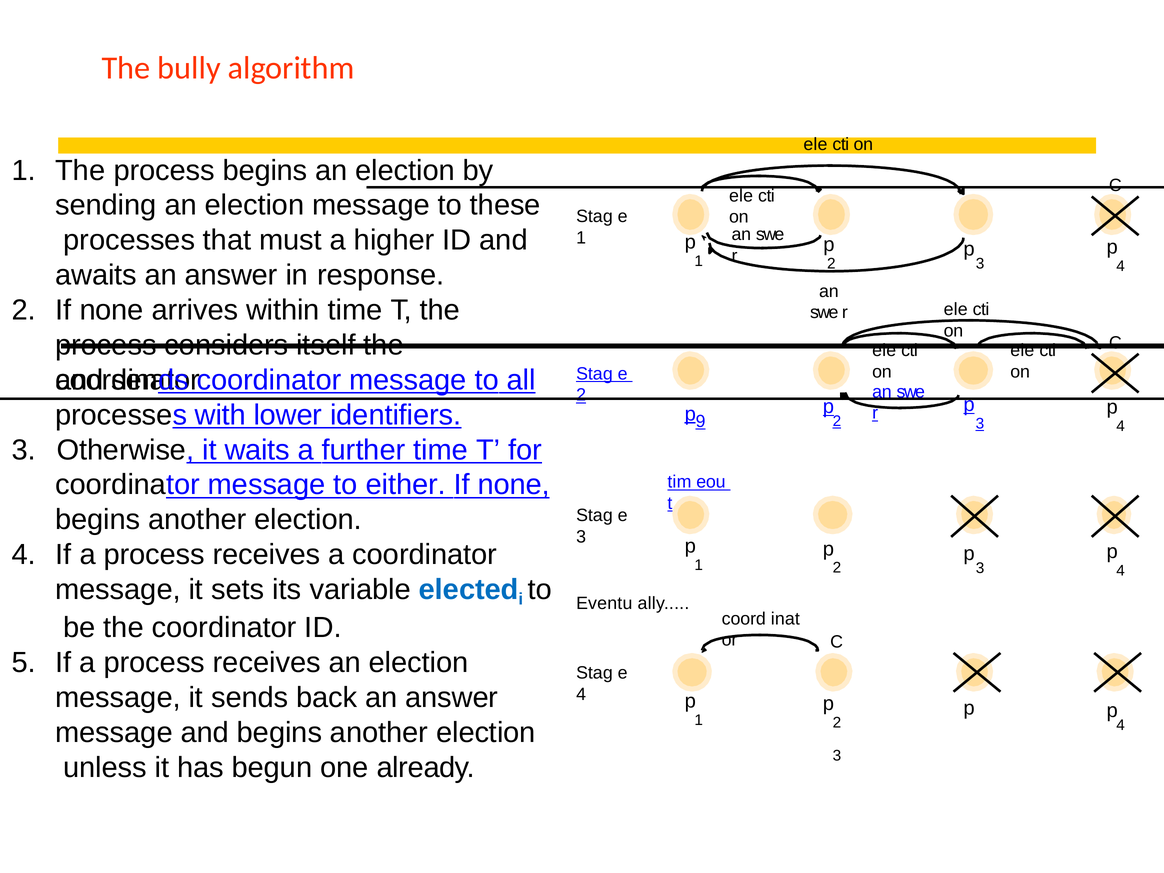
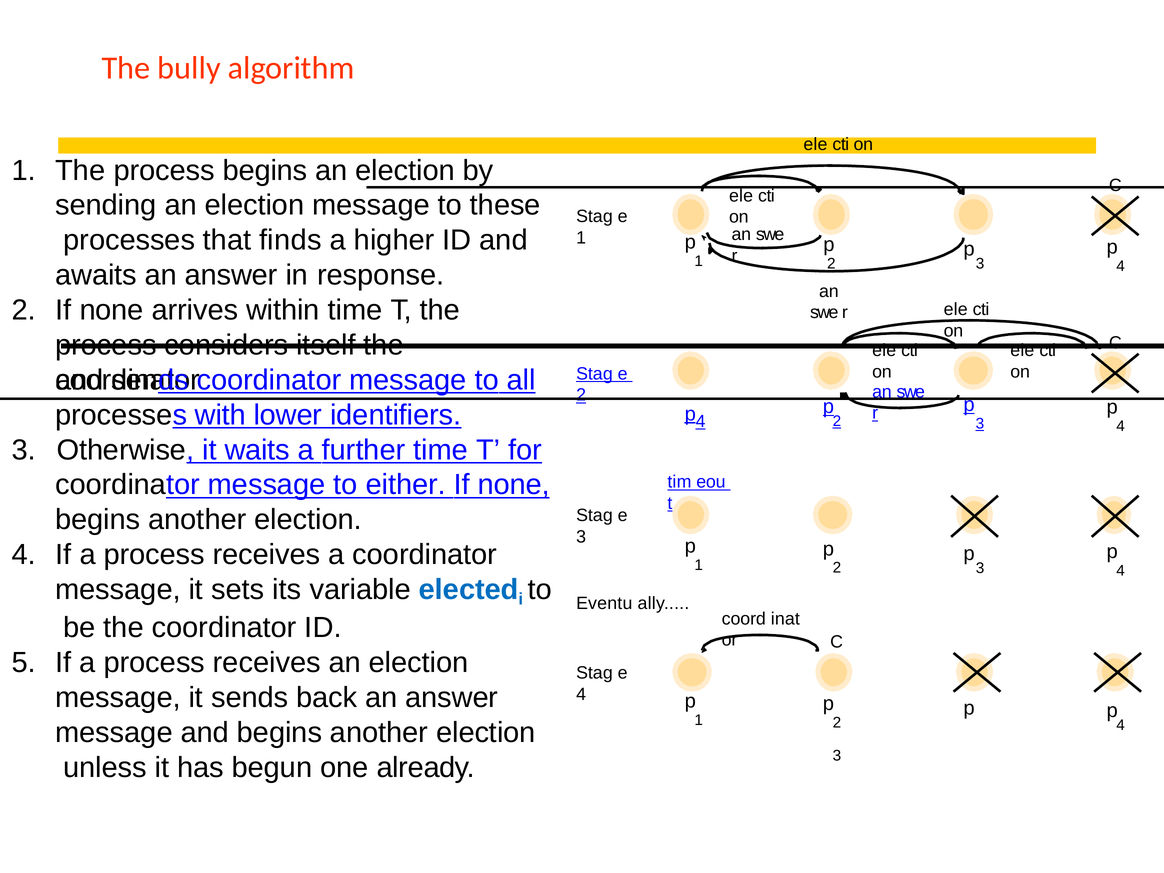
must: must -> finds (290, 240)
9: 9 -> 4 (701, 421)
